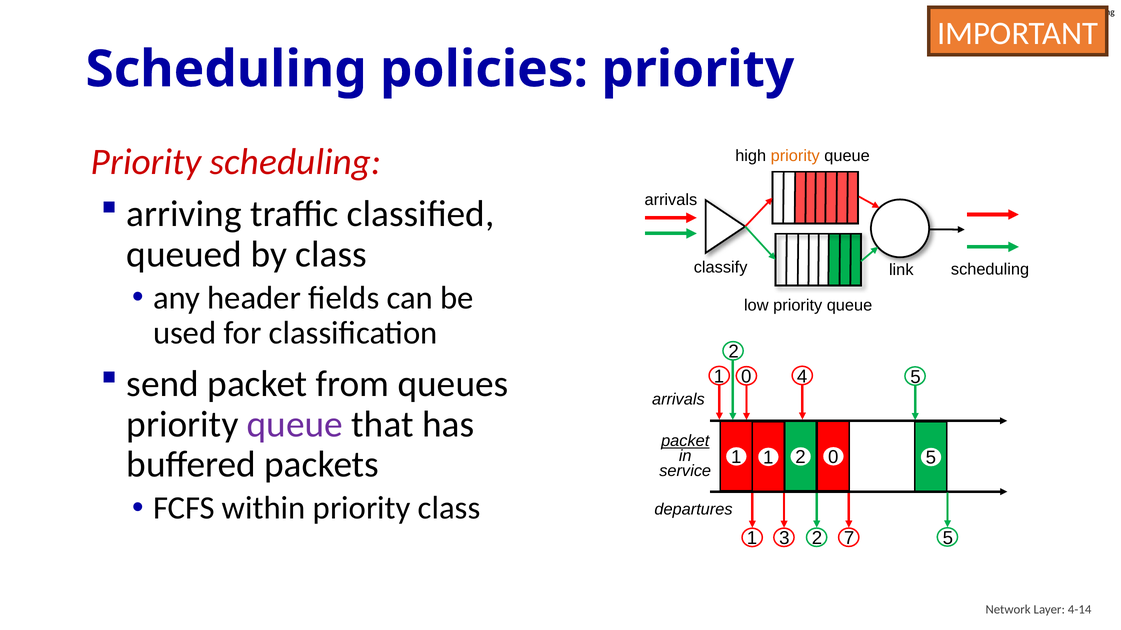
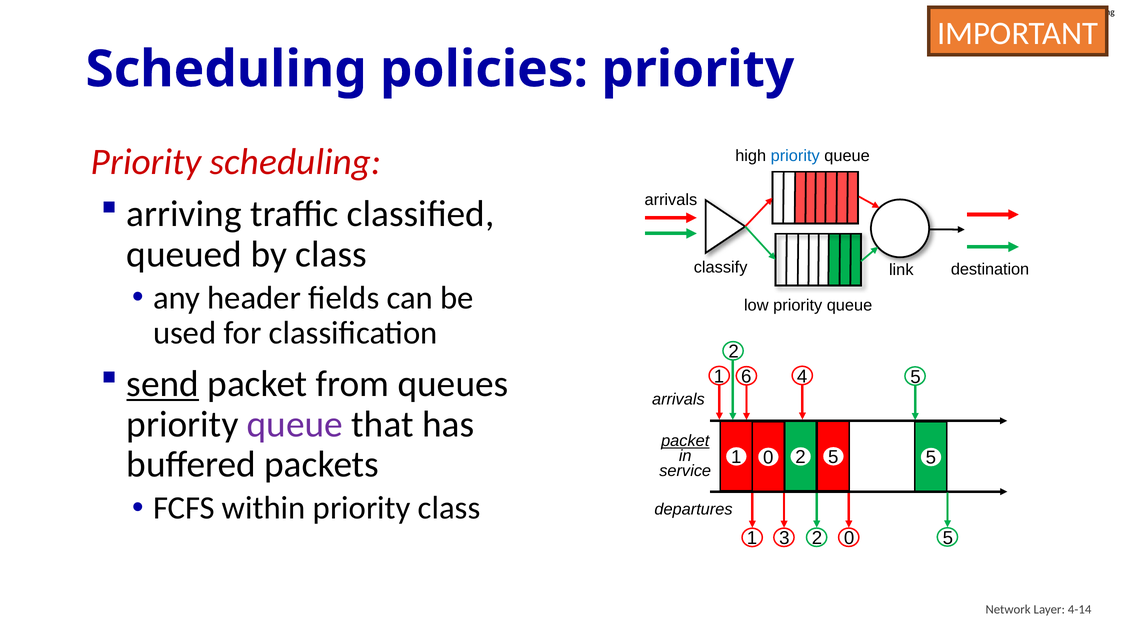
priority colour: orange -> blue (795, 156)
classify scheduling: scheduling -> destination (990, 269)
send underline: none -> present (163, 384)
1 0: 0 -> 6 (746, 377)
1 1: 1 -> 0 (768, 458)
0: 0 -> 5 (833, 457)
2 7: 7 -> 0 (849, 539)
